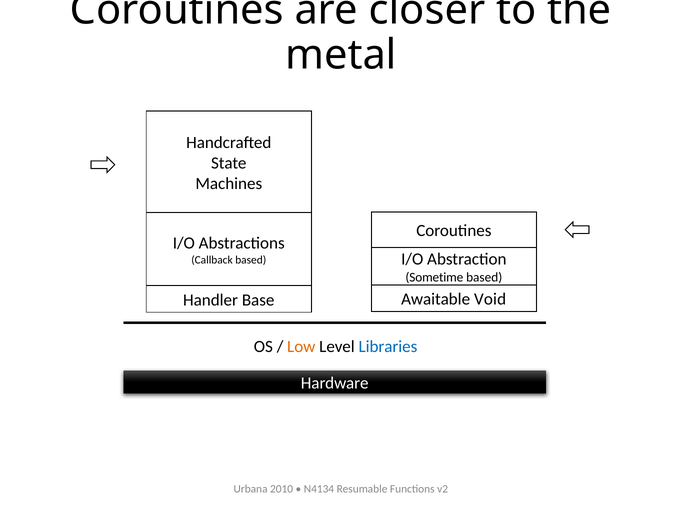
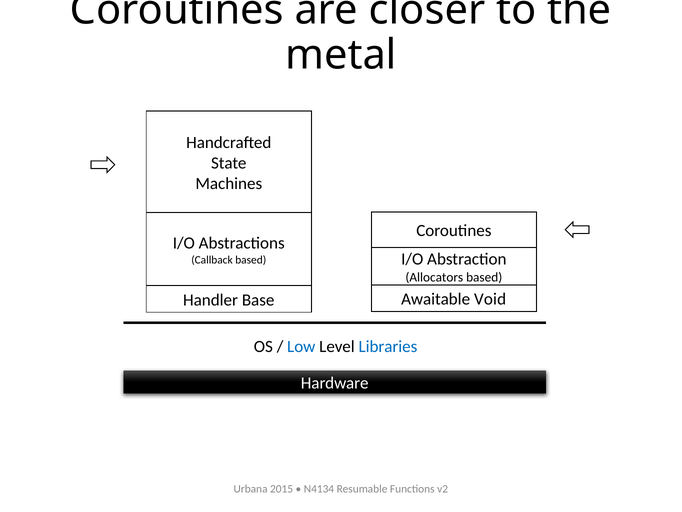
Sometime: Sometime -> Allocators (434, 277)
Low colour: orange -> blue (301, 346)
2010: 2010 -> 2015 (282, 488)
